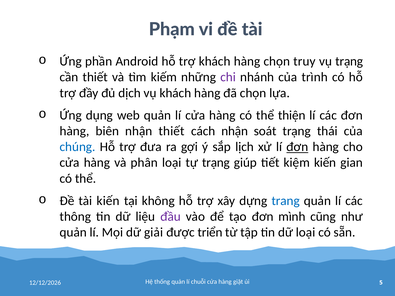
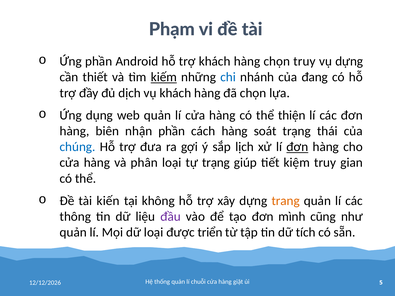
vụ trạng: trạng -> dựng (349, 61)
kiếm underline: none -> present (164, 77)
chi colour: purple -> blue (228, 77)
trình: trình -> đang (315, 77)
nhận thiết: thiết -> phần (172, 131)
cách nhận: nhận -> hàng (235, 131)
kiệm kiến: kiến -> truy (325, 163)
trang colour: blue -> orange (286, 201)
dữ giải: giải -> loại (154, 233)
dữ loại: loại -> tích (306, 233)
